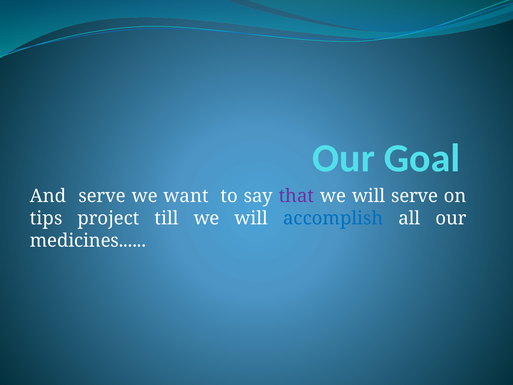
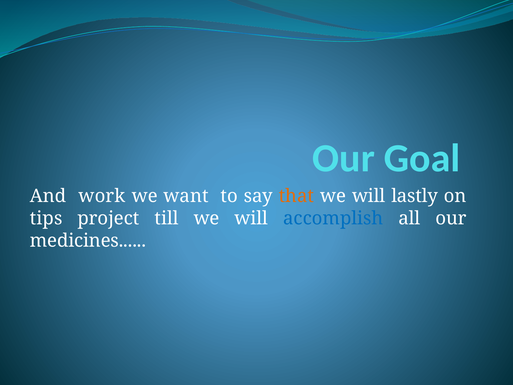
And serve: serve -> work (102, 196)
that colour: purple -> orange (296, 196)
will serve: serve -> lastly (415, 196)
